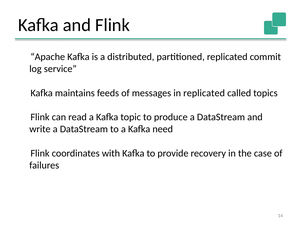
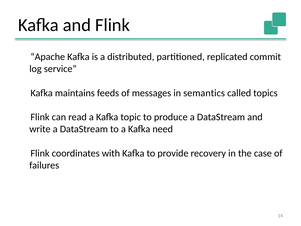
in replicated: replicated -> semantics (204, 93)
